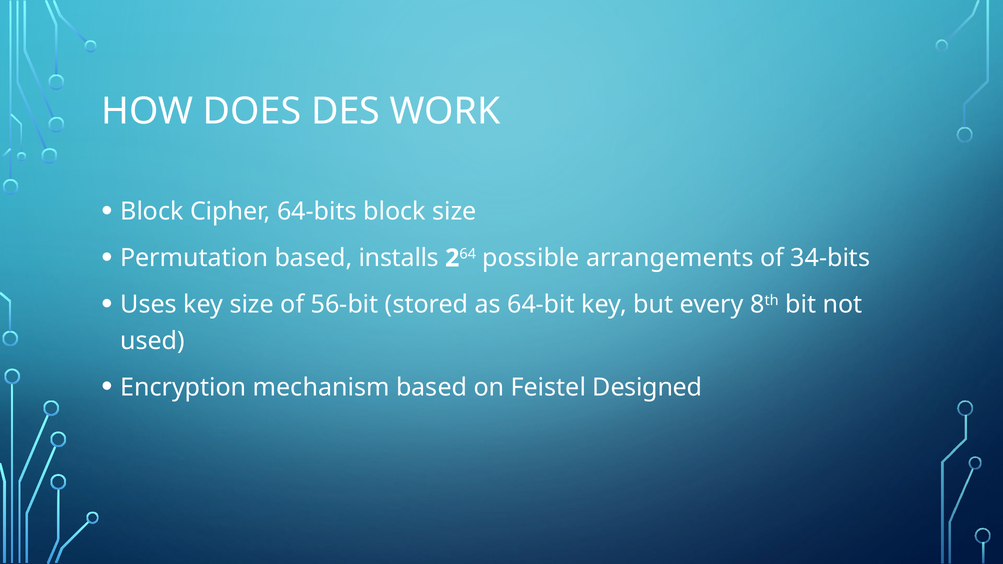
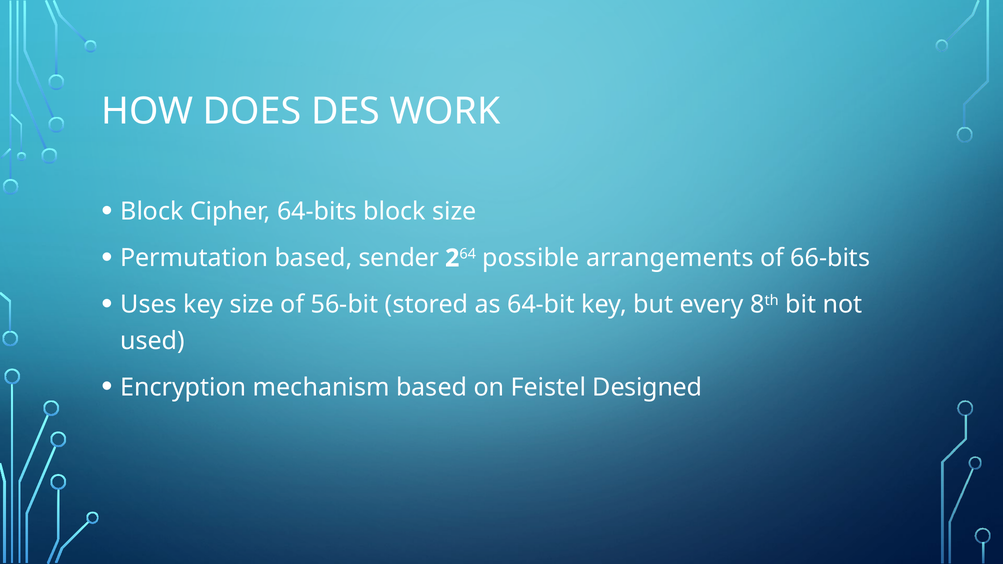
installs: installs -> sender (399, 258)
34-bits: 34-bits -> 66-bits (830, 258)
